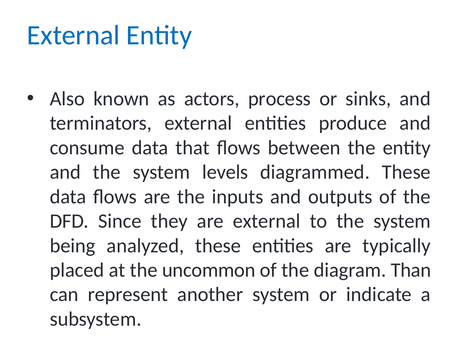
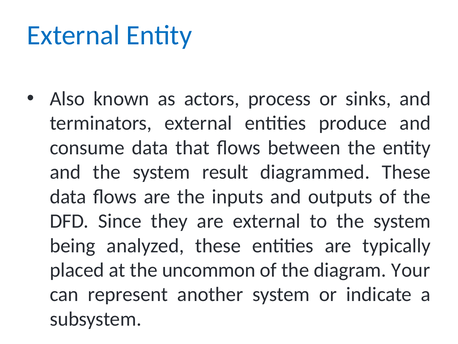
levels: levels -> result (225, 172)
Than: Than -> Your (411, 270)
